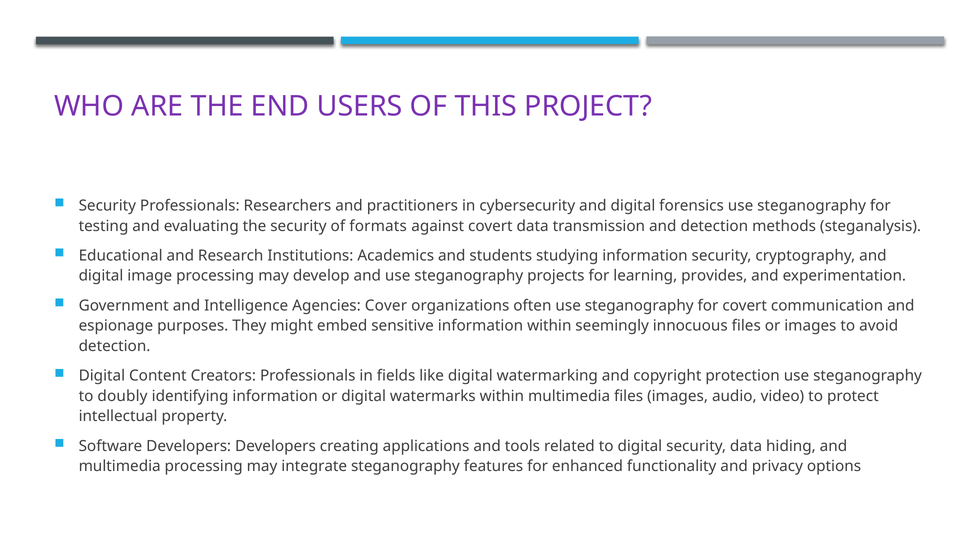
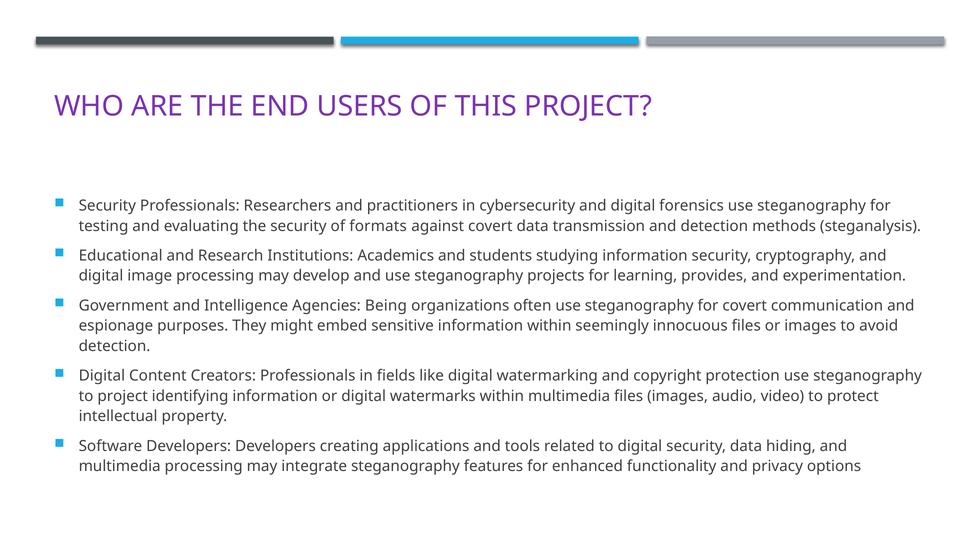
Cover: Cover -> Being (386, 306)
to doubly: doubly -> project (123, 396)
